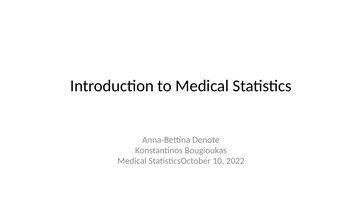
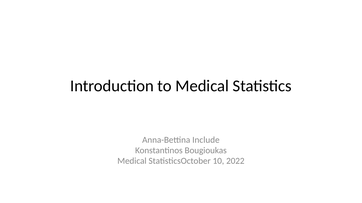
Denote: Denote -> Include (206, 140)
